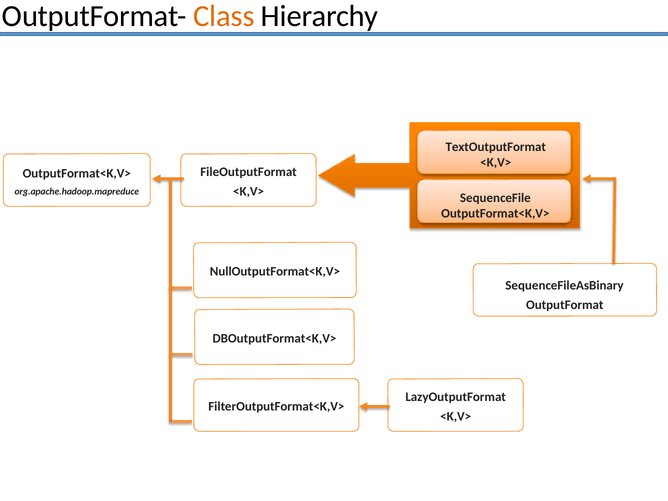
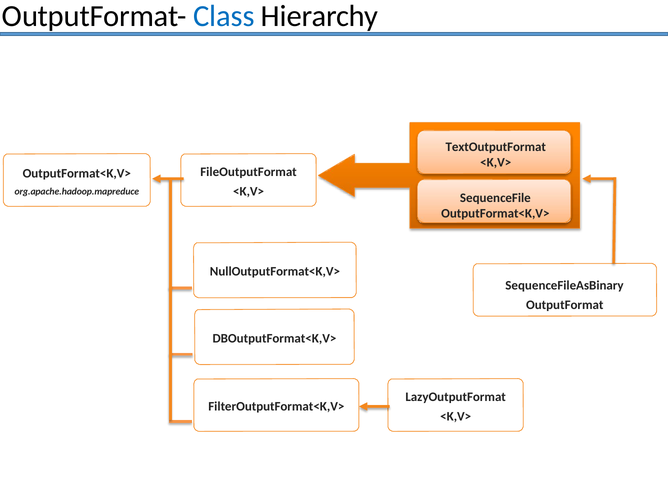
Class colour: orange -> blue (224, 16)
